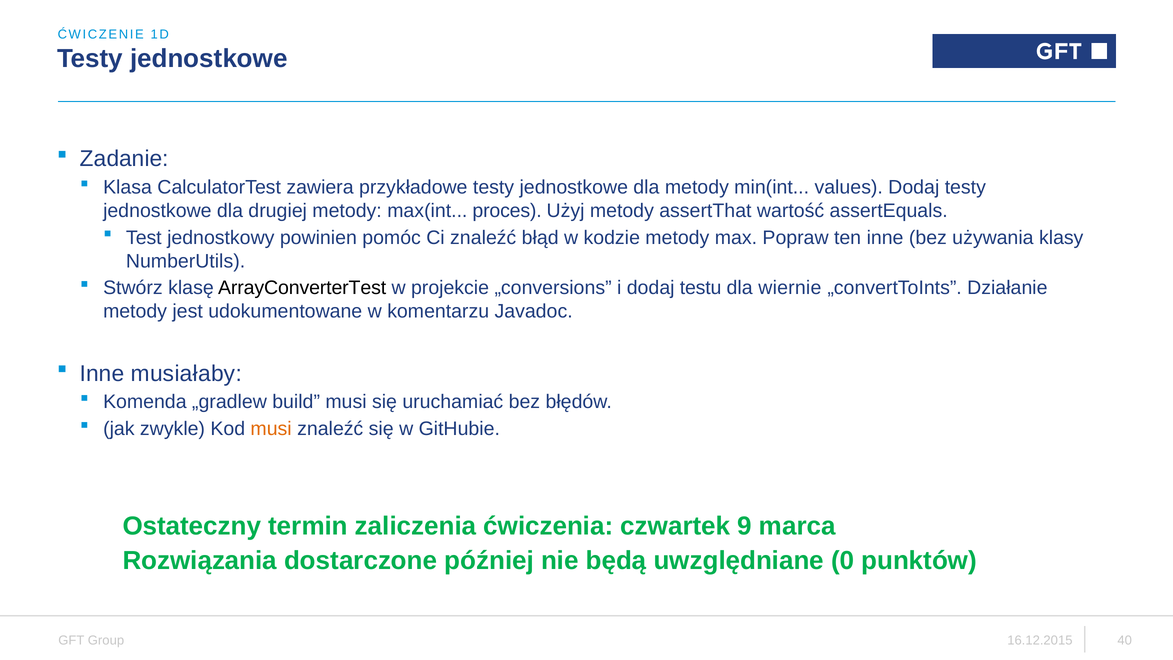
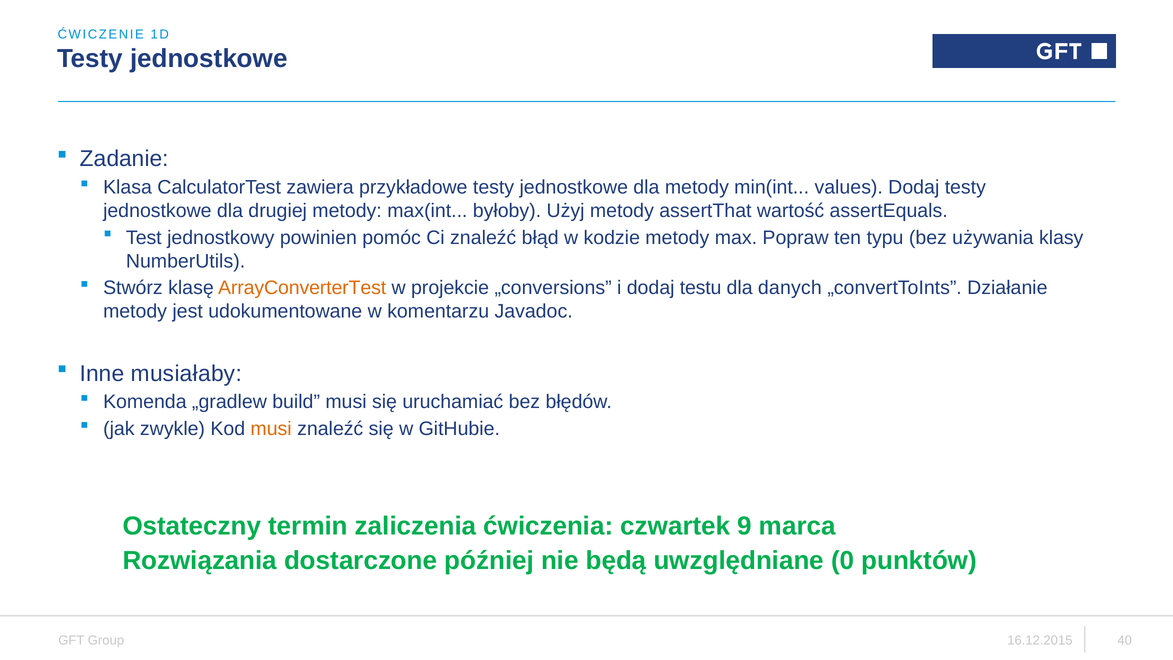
proces: proces -> byłoby (507, 211)
ten inne: inne -> typu (885, 238)
ArrayConverterTest colour: black -> orange (302, 288)
wiernie: wiernie -> danych (790, 288)
